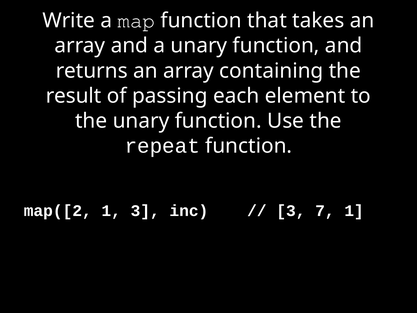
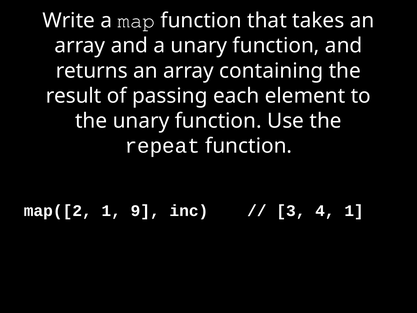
1 3: 3 -> 9 (145, 211)
7: 7 -> 4 (325, 211)
